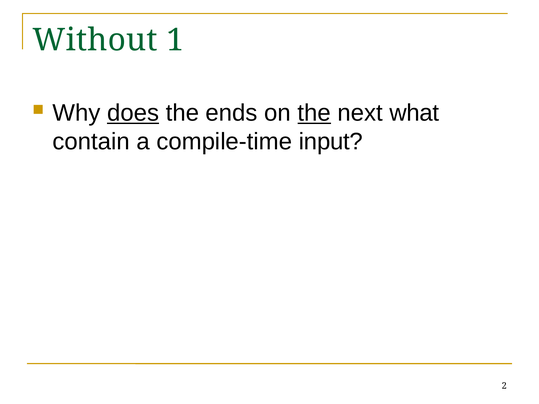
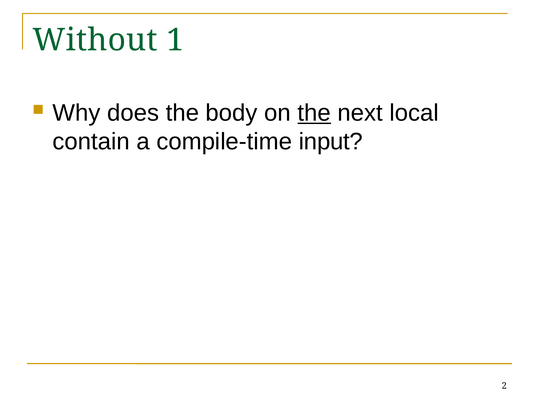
does underline: present -> none (133, 113)
ends: ends -> body (232, 113)
what: what -> local (414, 113)
